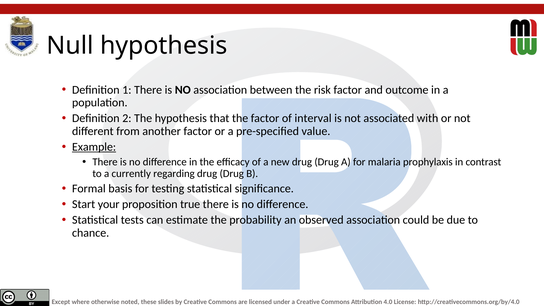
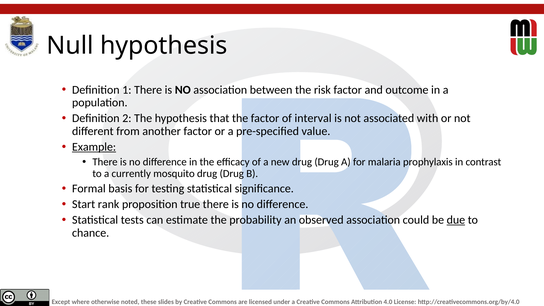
regarding: regarding -> mosquito (174, 174)
your: your -> rank (109, 204)
due underline: none -> present (456, 220)
